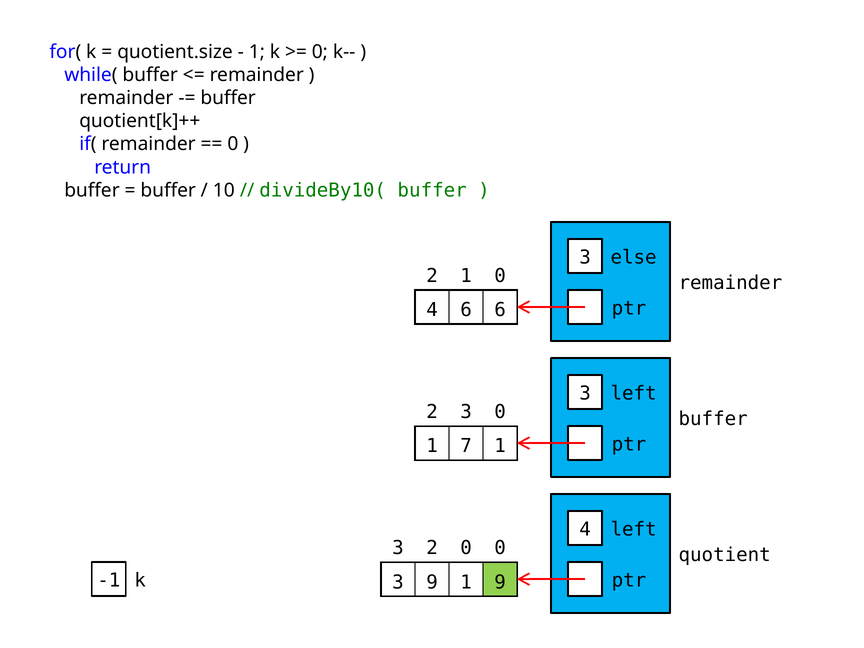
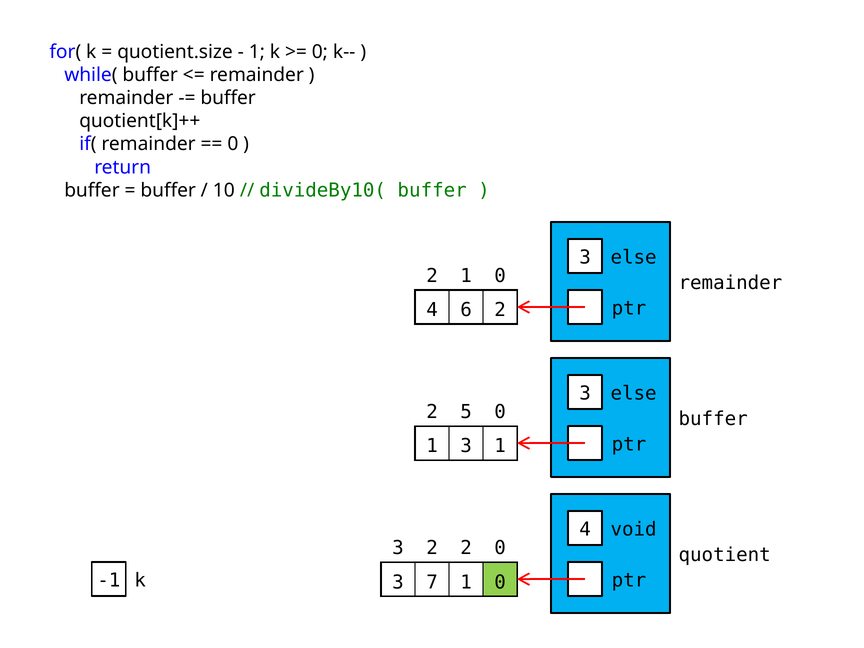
6 6: 6 -> 2 (500, 310)
left: left -> else (634, 393)
2 3: 3 -> 5 (466, 412)
7: 7 -> 3 (466, 446)
left: left -> void (634, 529)
2 0: 0 -> 2 (466, 548)
3 9: 9 -> 7 (432, 582)
9: 9 -> 0 (500, 582)
